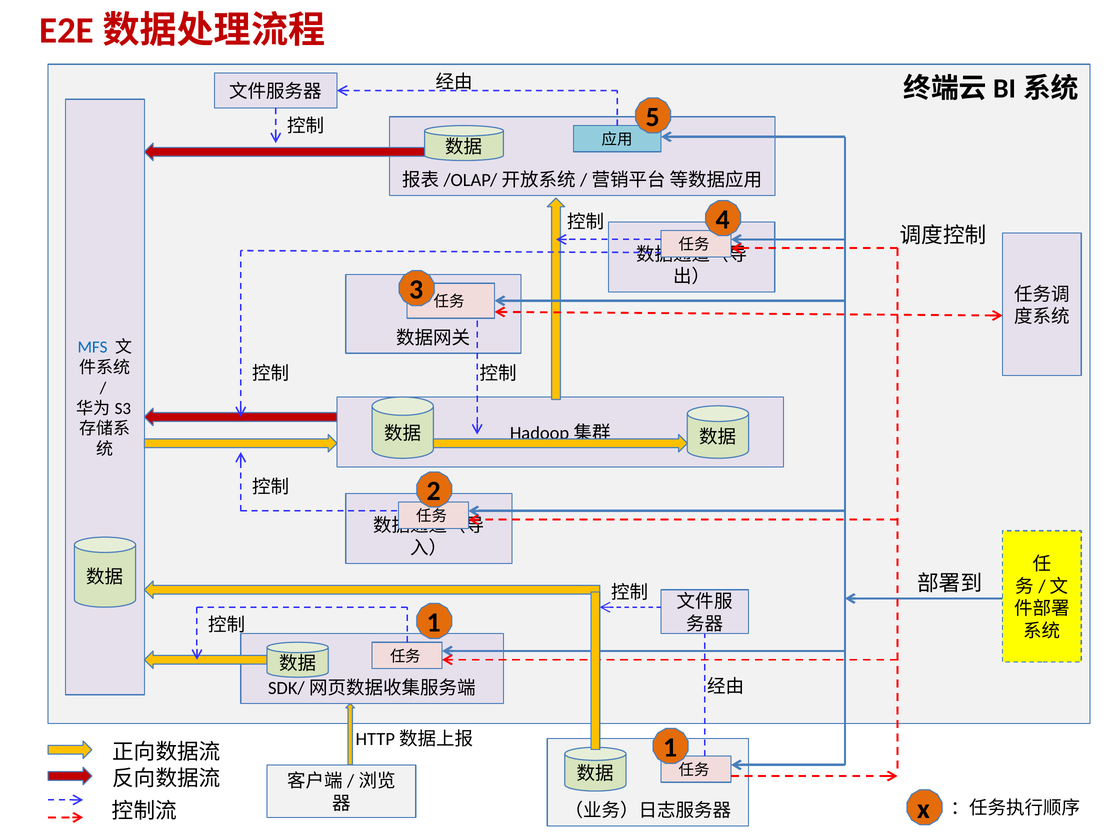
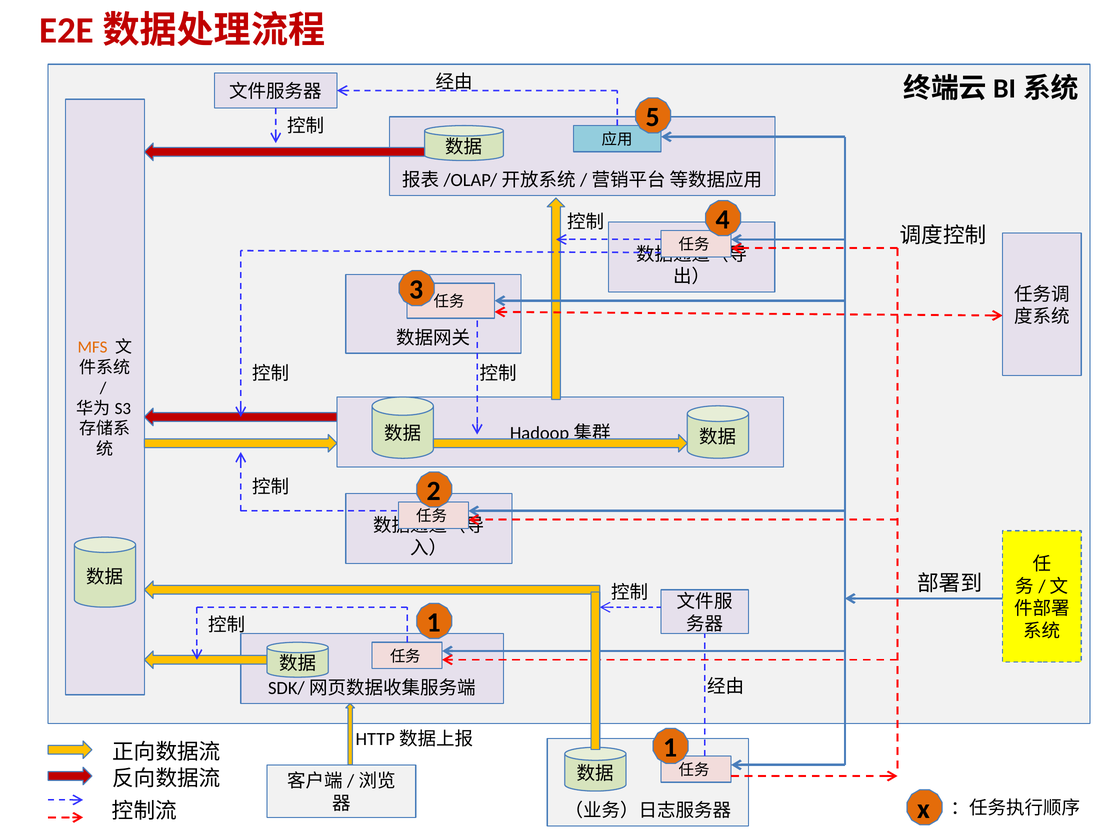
MFS colour: blue -> orange (92, 347)
